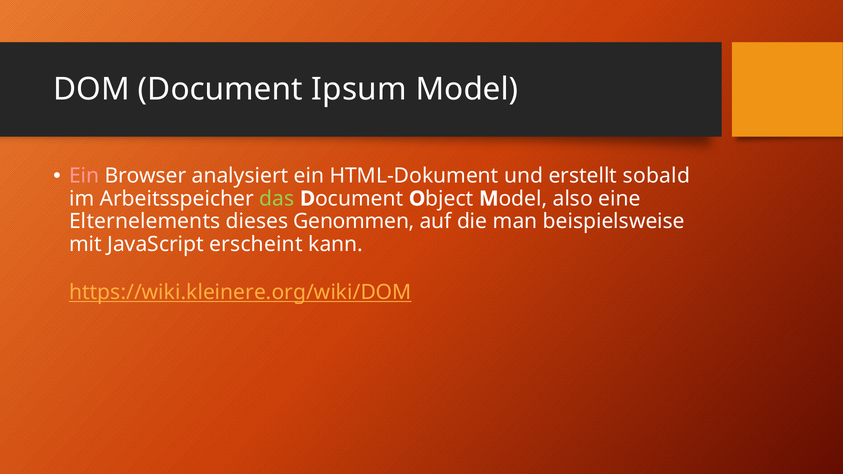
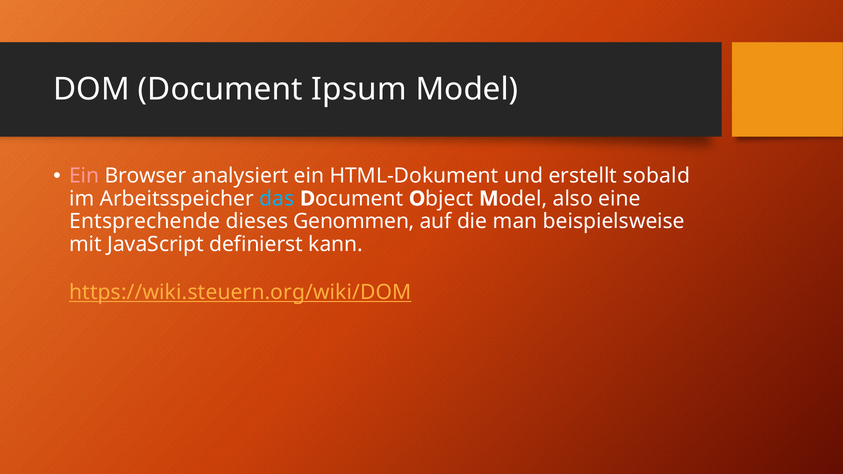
das colour: light green -> light blue (277, 199)
Elternelements: Elternelements -> Entsprechende (145, 221)
erscheint: erscheint -> definierst (256, 244)
https://wiki.kleinere.org/wiki/DOM: https://wiki.kleinere.org/wiki/DOM -> https://wiki.steuern.org/wiki/DOM (240, 292)
